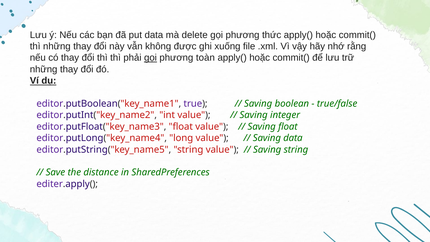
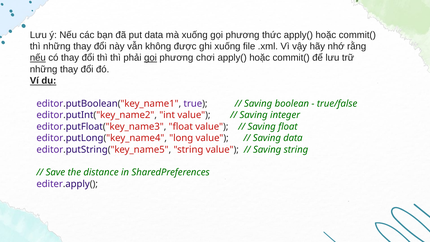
mà delete: delete -> xuống (195, 35)
nếu underline: none -> present (38, 58)
toàn: toàn -> chơi (205, 58)
